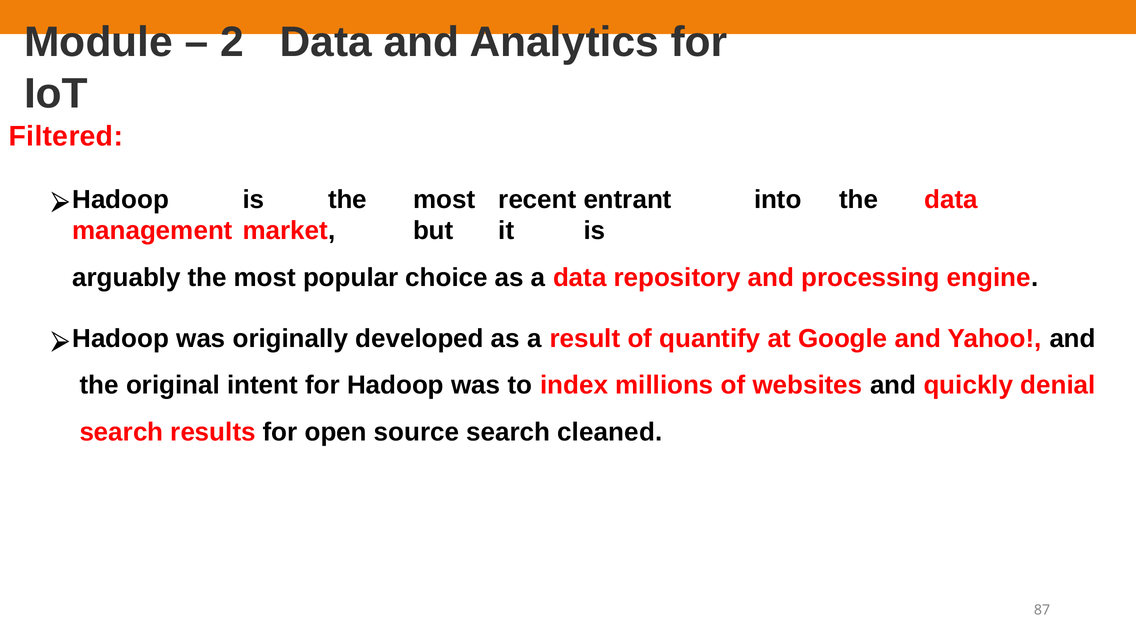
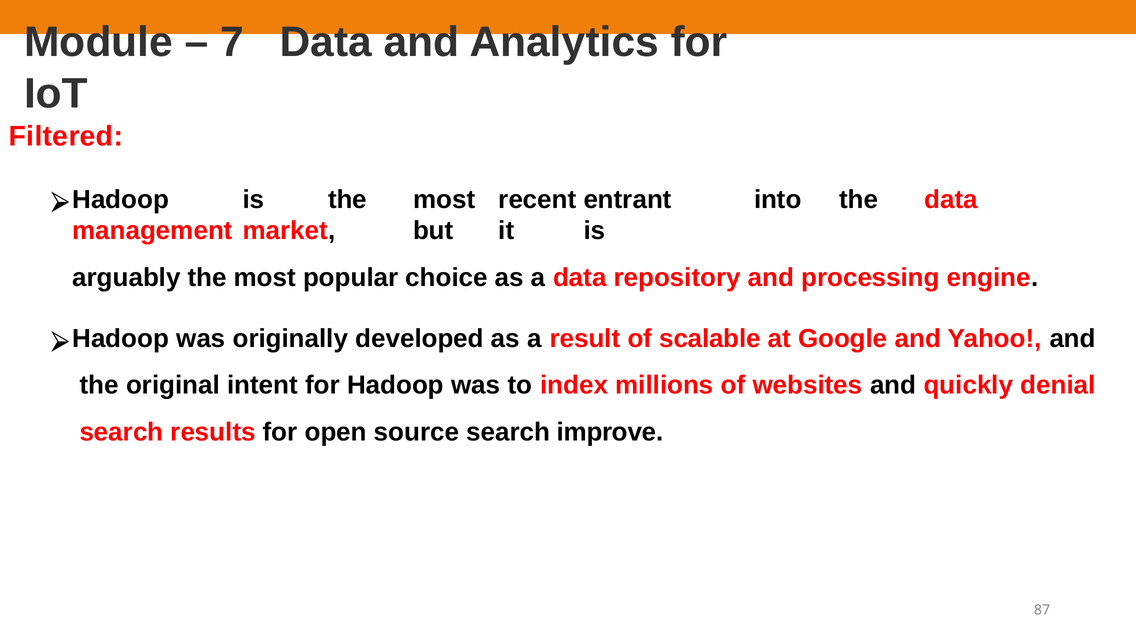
2: 2 -> 7 (232, 42)
quantify: quantify -> scalable (710, 339)
cleaned: cleaned -> improve (610, 432)
